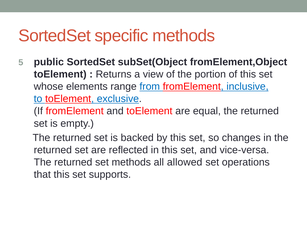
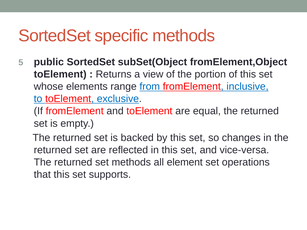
allowed: allowed -> element (185, 162)
